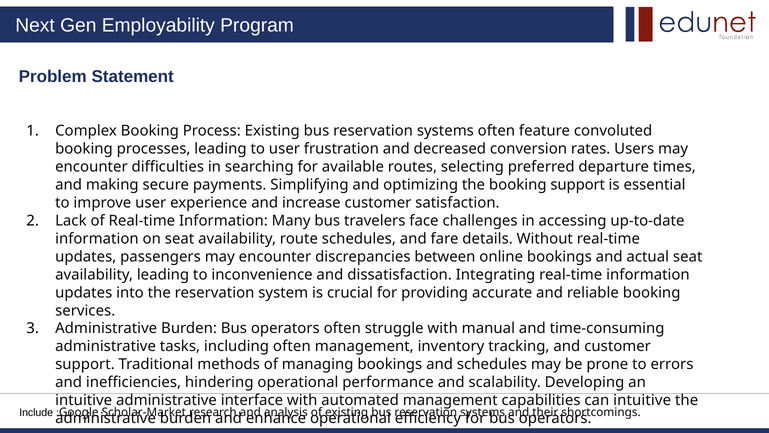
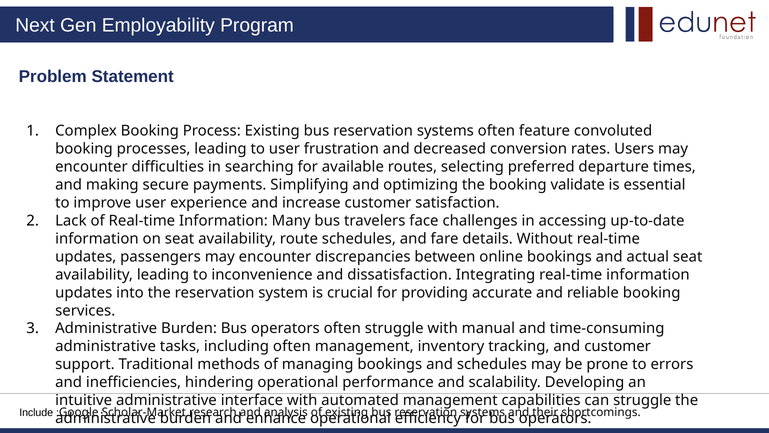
booking support: support -> validate (578, 185)
can intuitive: intuitive -> struggle (642, 400)
